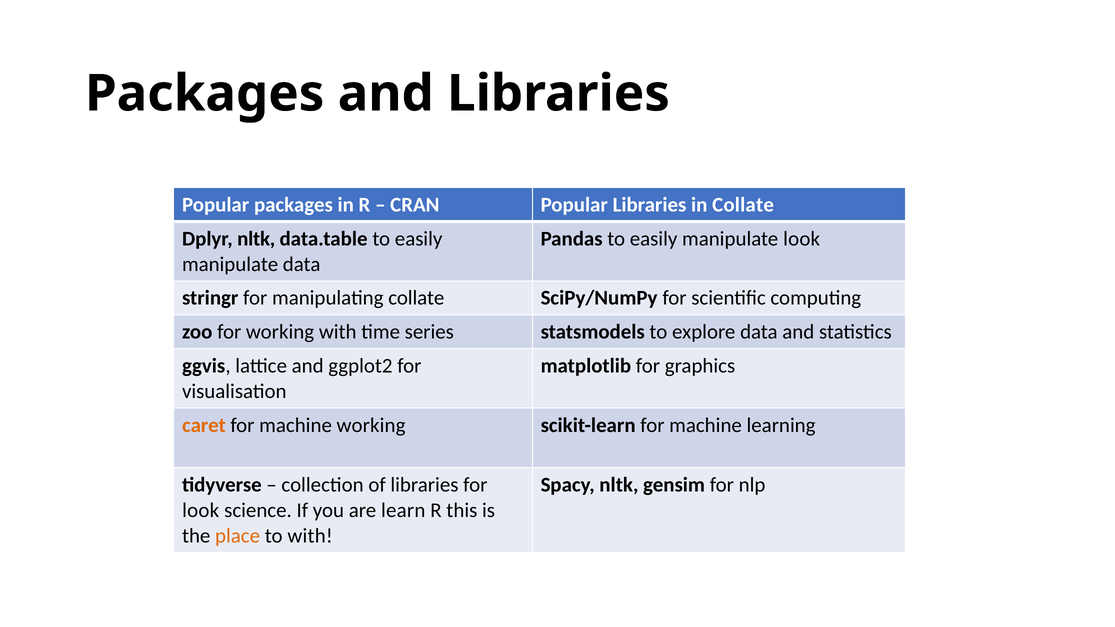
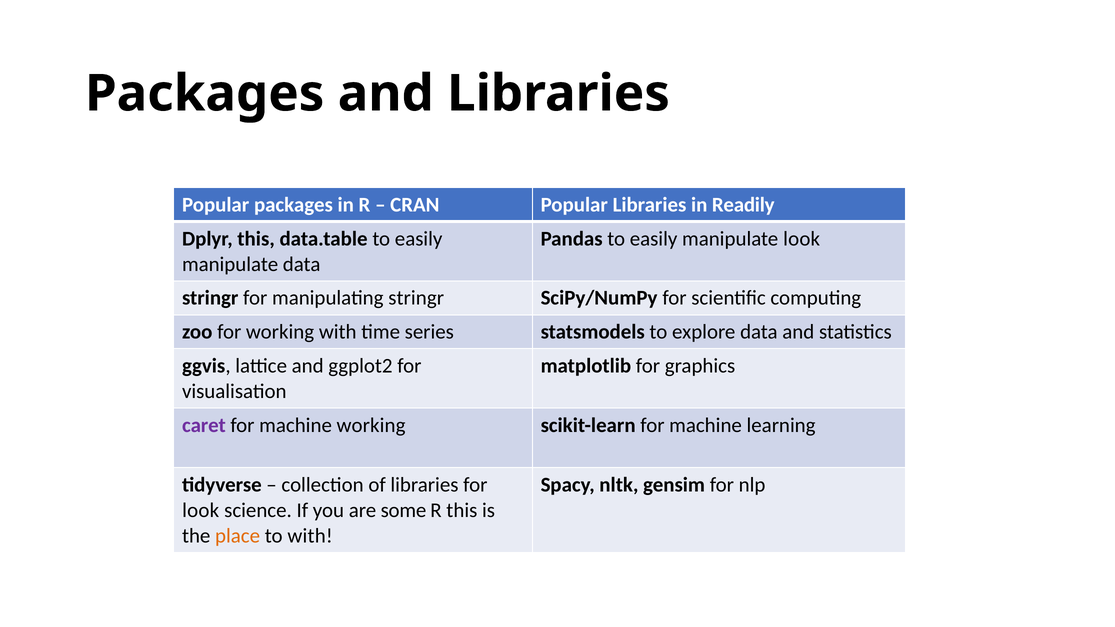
in Collate: Collate -> Readily (743, 205)
Dplyr nltk: nltk -> this (256, 239)
manipulating collate: collate -> stringr (416, 298)
caret colour: orange -> purple (204, 425)
learn: learn -> some (403, 510)
